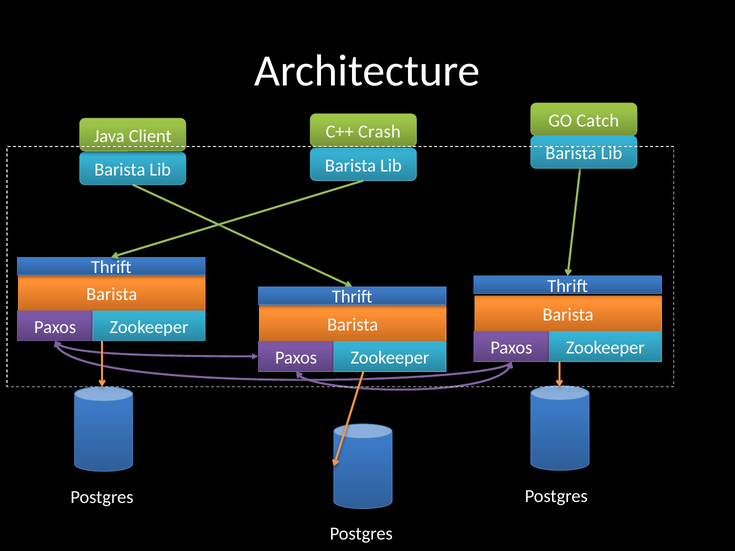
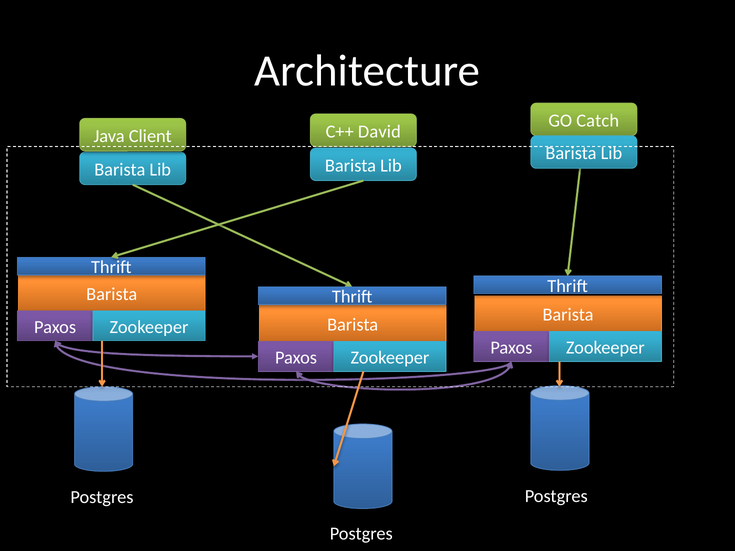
Crash: Crash -> David (379, 132)
